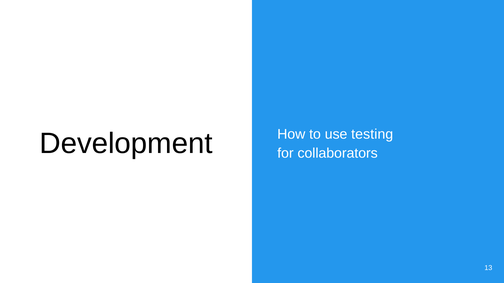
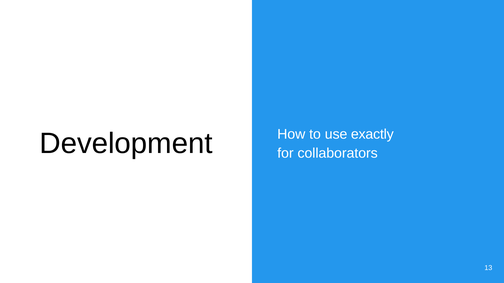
testing: testing -> exactly (372, 134)
